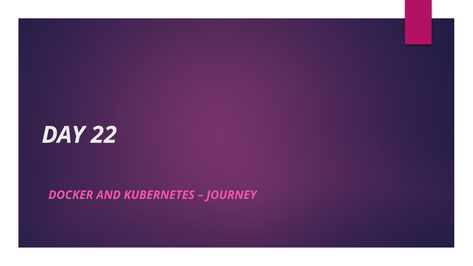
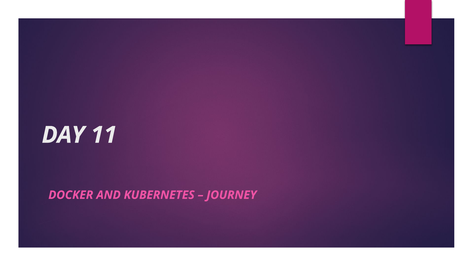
22: 22 -> 11 (104, 135)
